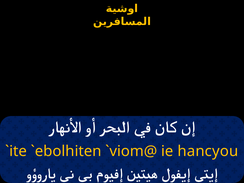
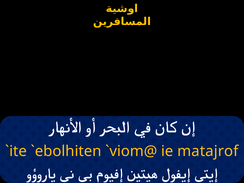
hancyou: hancyou -> matajrof (208, 151)
